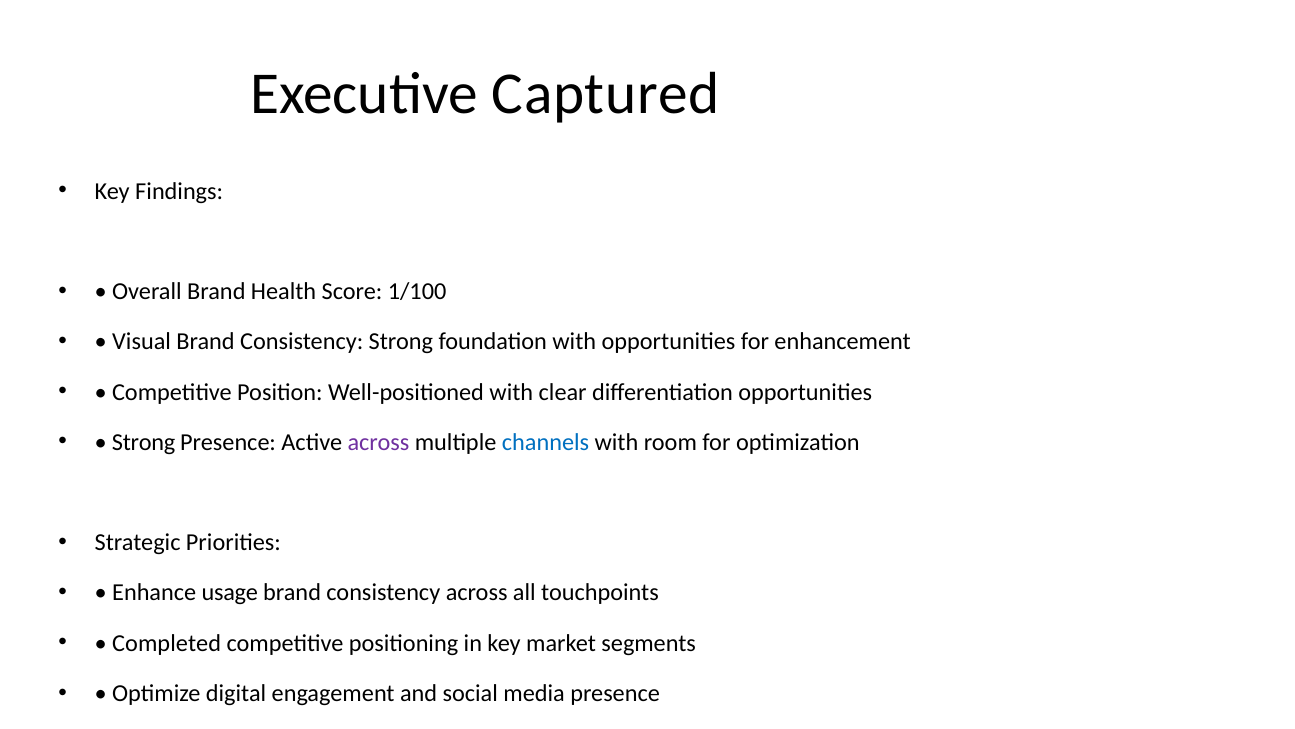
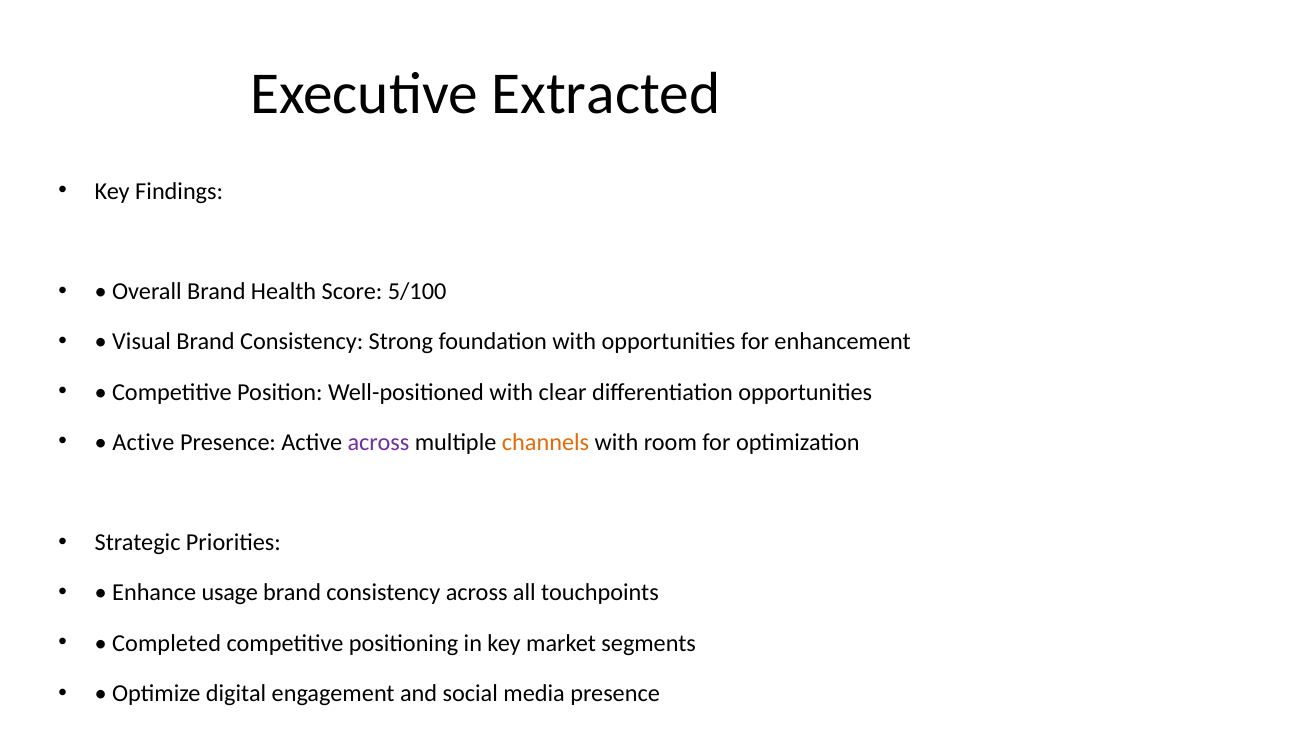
Captured: Captured -> Extracted (606, 94)
1/100: 1/100 -> 5/100 (417, 292)
Strong: Strong -> Active (143, 442)
channels colour: blue -> orange (546, 442)
